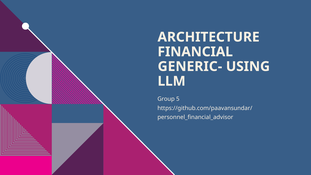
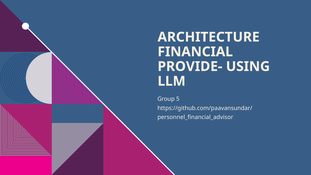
GENERIC-: GENERIC- -> PROVIDE- (190, 66)
